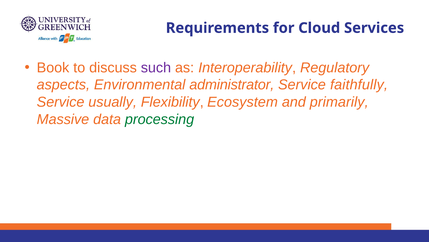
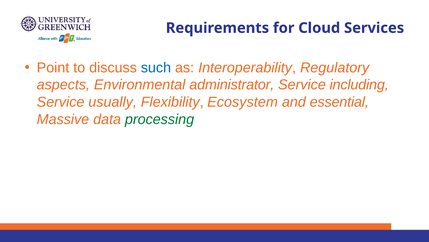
Book: Book -> Point (53, 67)
such colour: purple -> blue (156, 67)
faithfully: faithfully -> including (359, 85)
primarily: primarily -> essential (339, 102)
